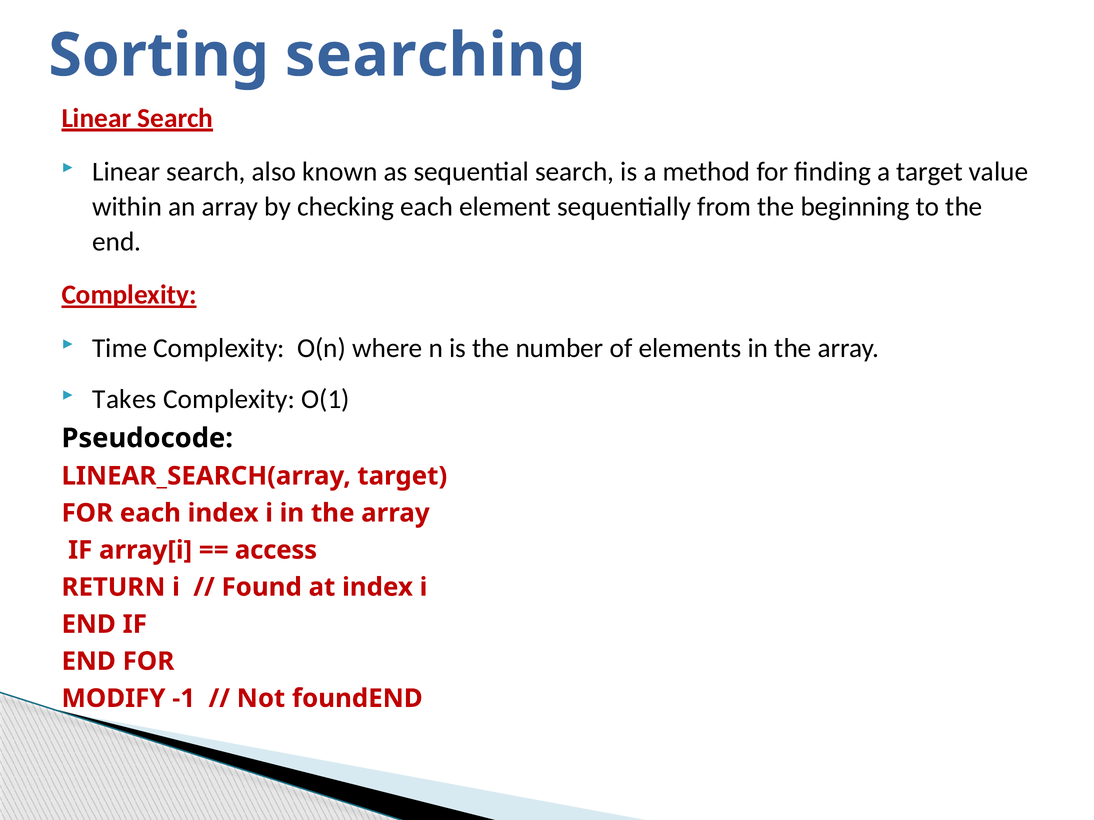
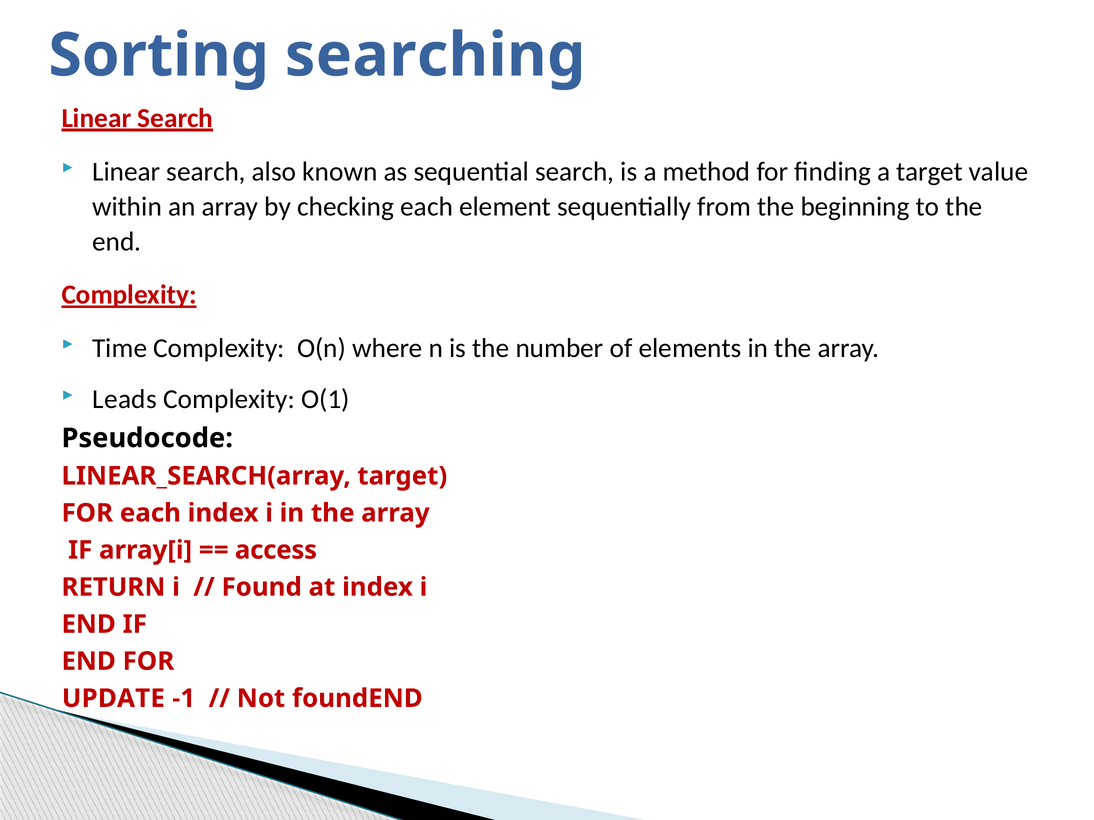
Takes: Takes -> Leads (125, 400)
MODIFY: MODIFY -> UPDATE (113, 699)
